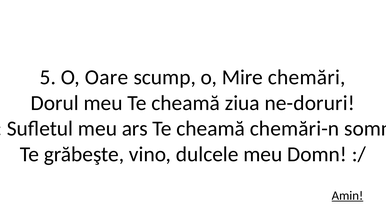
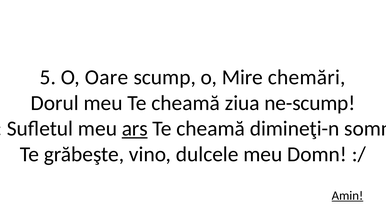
ne-doruri: ne-doruri -> ne-scump (310, 103)
ars underline: none -> present (135, 129)
chemări-n: chemări-n -> dimineţi-n (295, 129)
